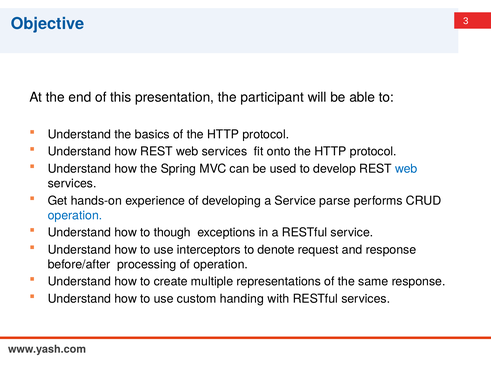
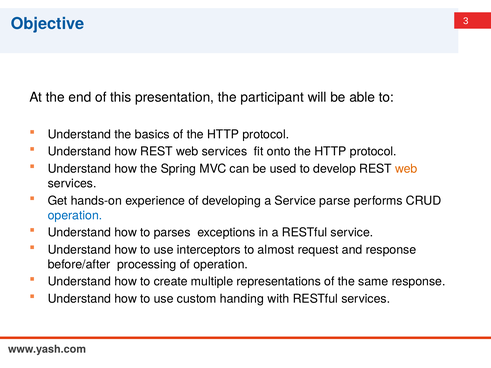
web colour: blue -> orange (406, 169)
though: though -> parses (172, 233)
denote: denote -> almost (276, 250)
